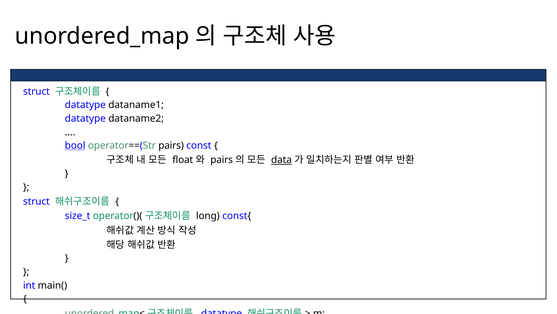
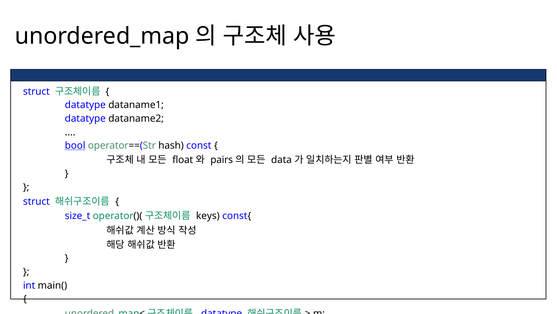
operator==(Str pairs: pairs -> hash (171, 145)
data underline: present -> none (281, 160)
long: long -> keys (208, 216)
